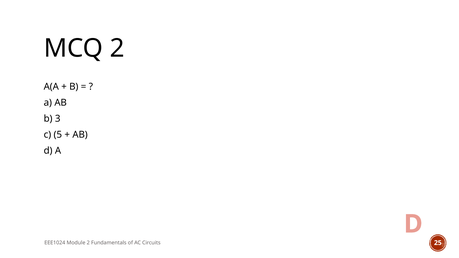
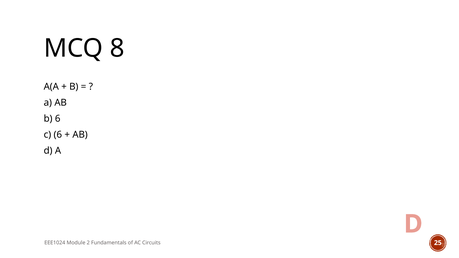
MCQ 2: 2 -> 8 (117, 48)
b 3: 3 -> 6 (58, 119)
c 5: 5 -> 6 (58, 135)
